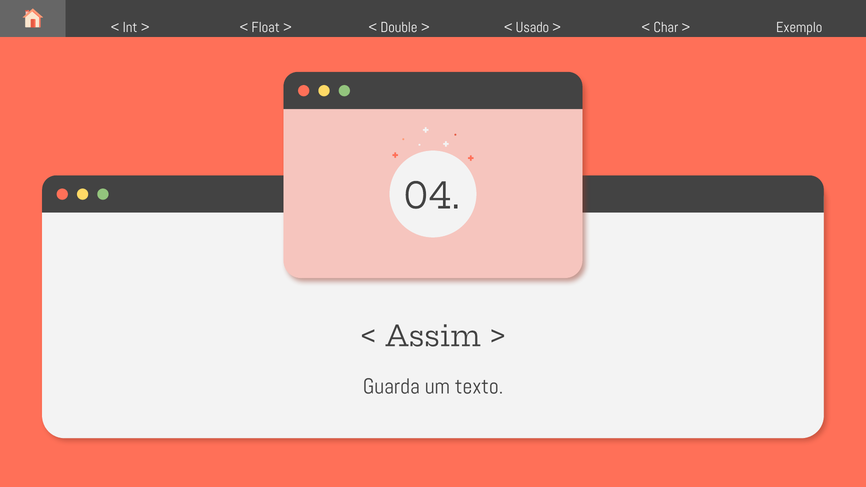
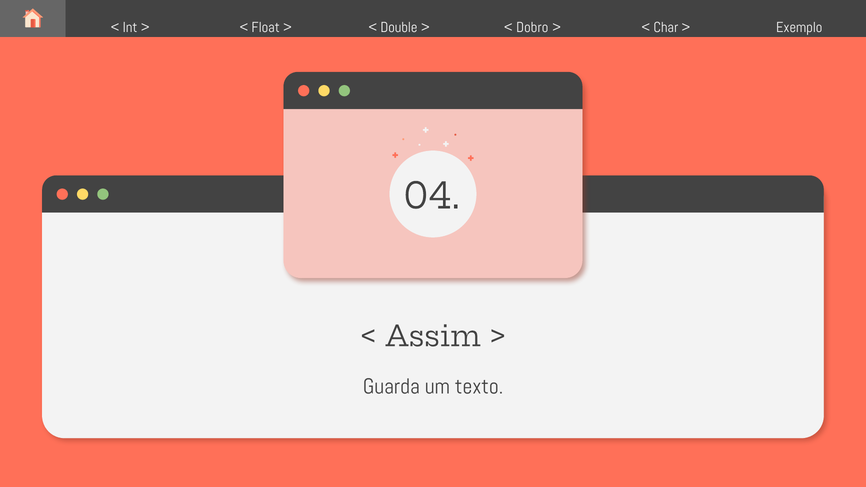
Usado: Usado -> Dobro (532, 28)
